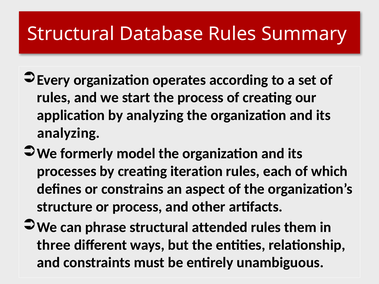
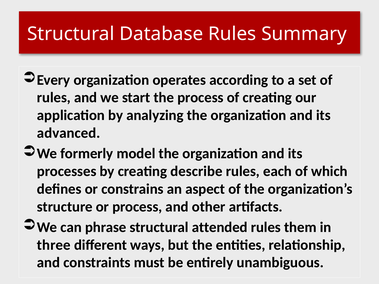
analyzing: analyzing -> advanced (69, 133)
iteration: iteration -> describe (196, 171)
